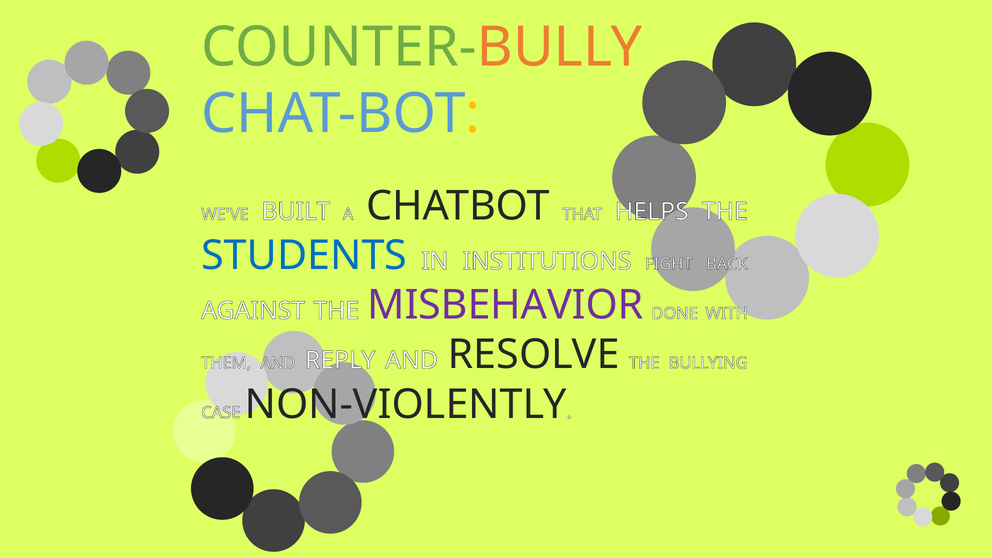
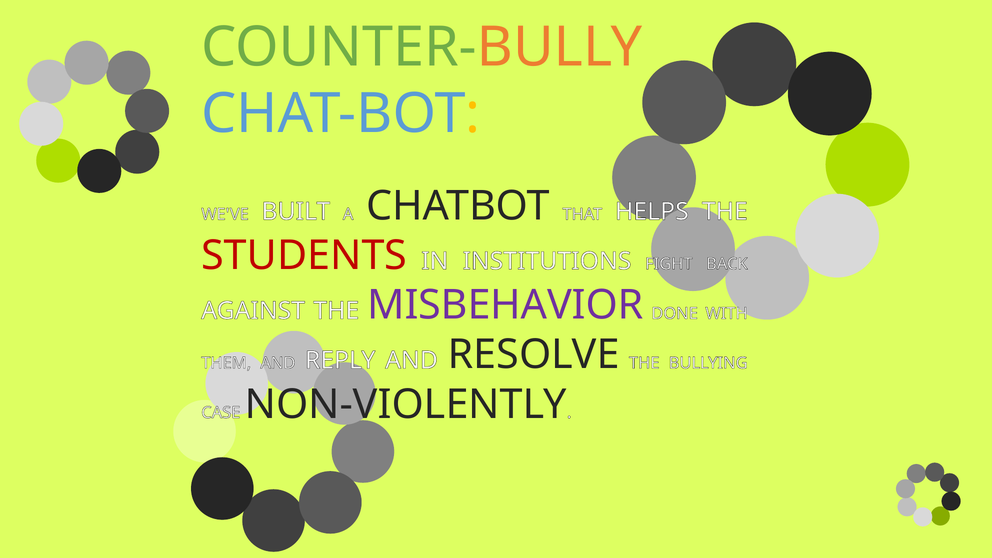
STUDENTS colour: blue -> red (304, 256)
